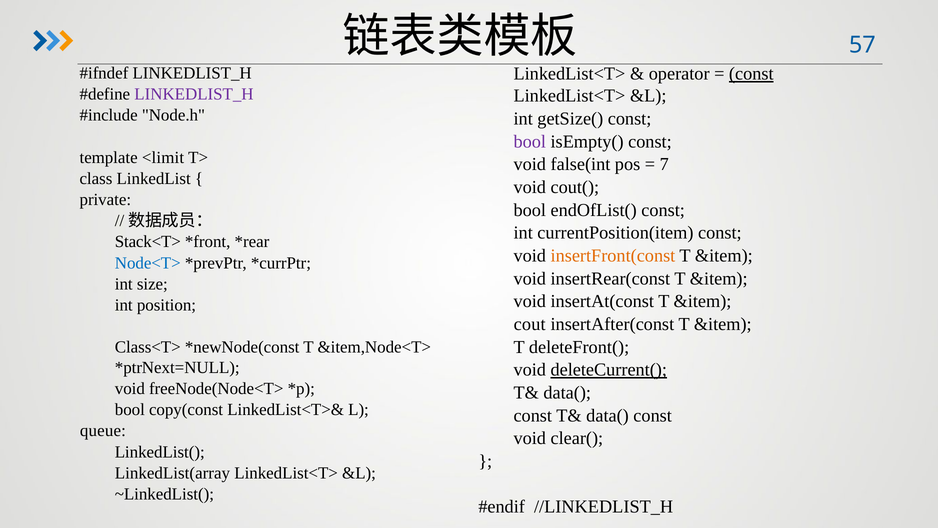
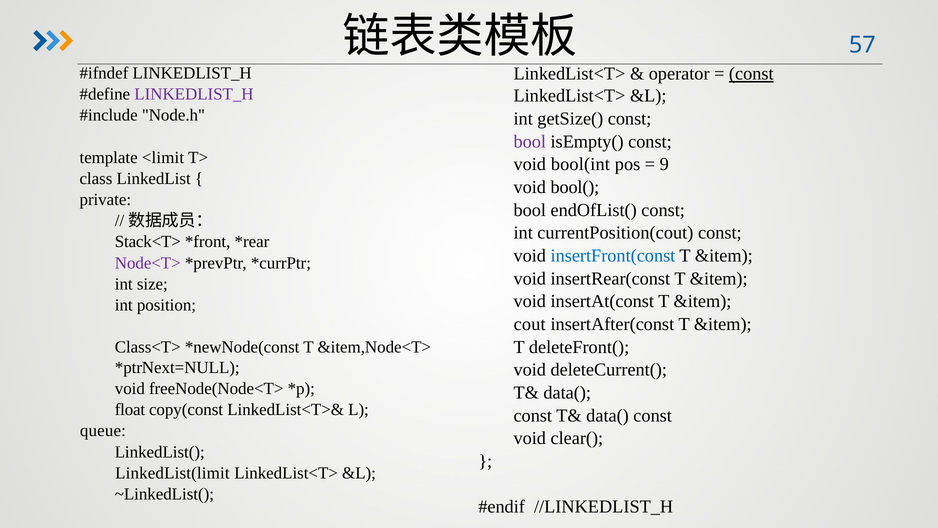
false(int: false(int -> bool(int (580, 164)
7: 7 -> 9 (664, 164)
cout(: cout( -> bool( (575, 187)
currentPosition(item: currentPosition(item -> currentPosition(cout (615, 233)
insertFront(const colour: orange -> blue (613, 256)
Node<T> colour: blue -> purple (148, 263)
deleteCurrent( underline: present -> none (609, 370)
bool: bool -> float (130, 409)
LinkedList(array: LinkedList(array -> LinkedList(limit (172, 473)
